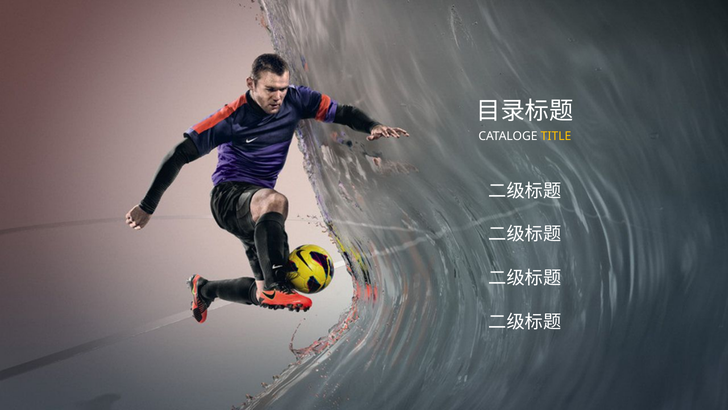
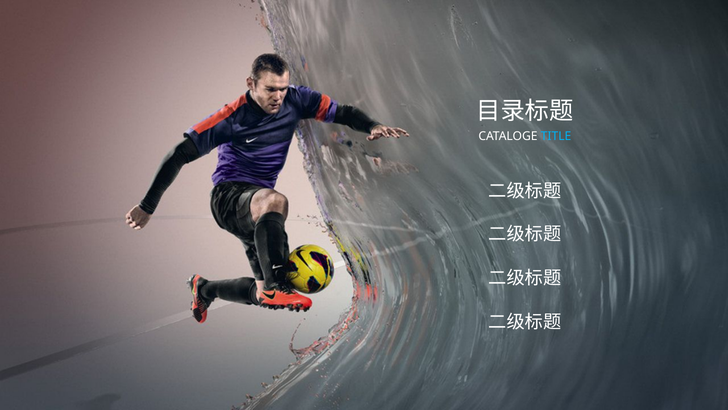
TITLE colour: yellow -> light blue (556, 136)
